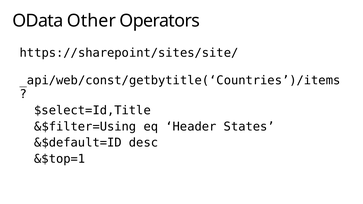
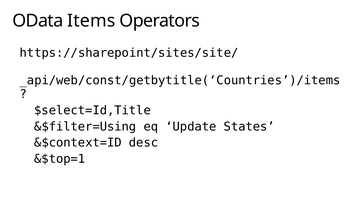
Other: Other -> Items (91, 21)
Header: Header -> Update (191, 127)
&$default=ID: &$default=ID -> &$context=ID (78, 143)
